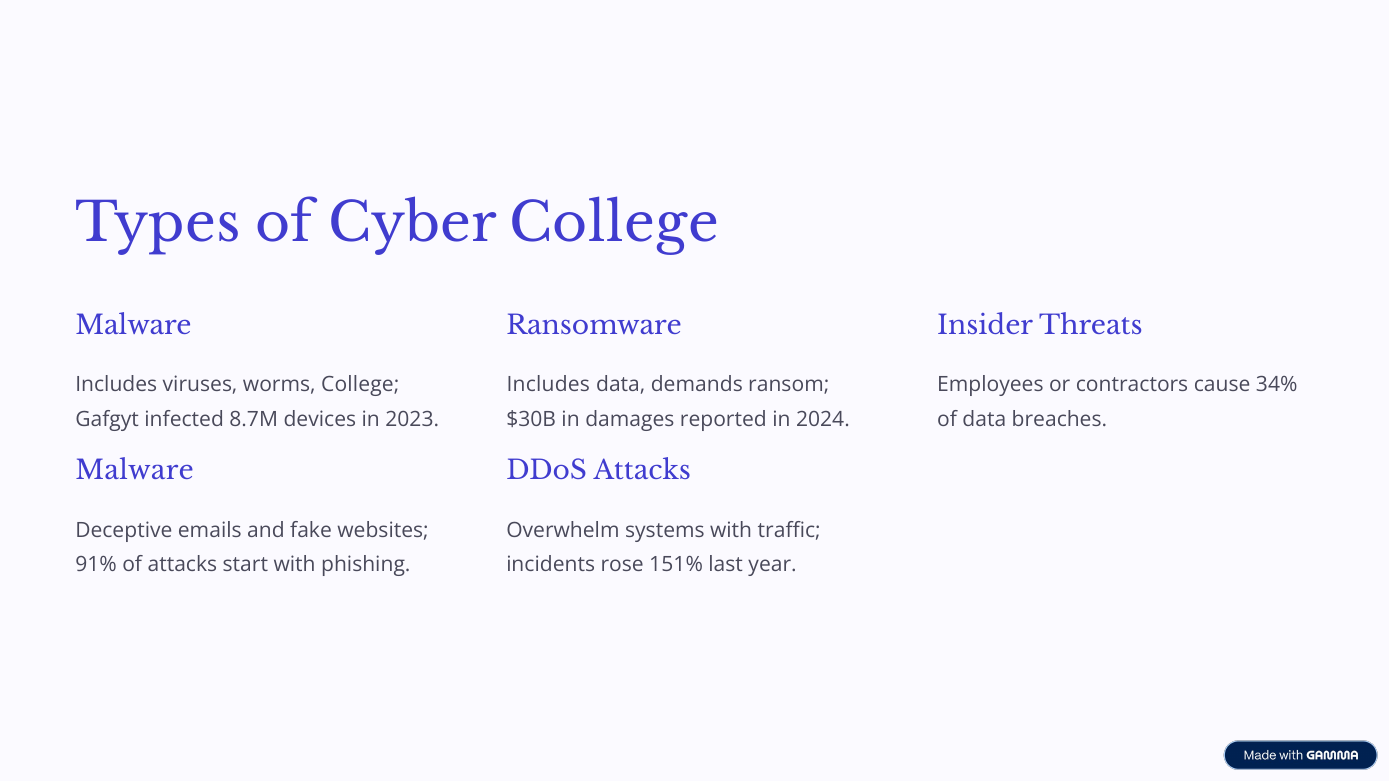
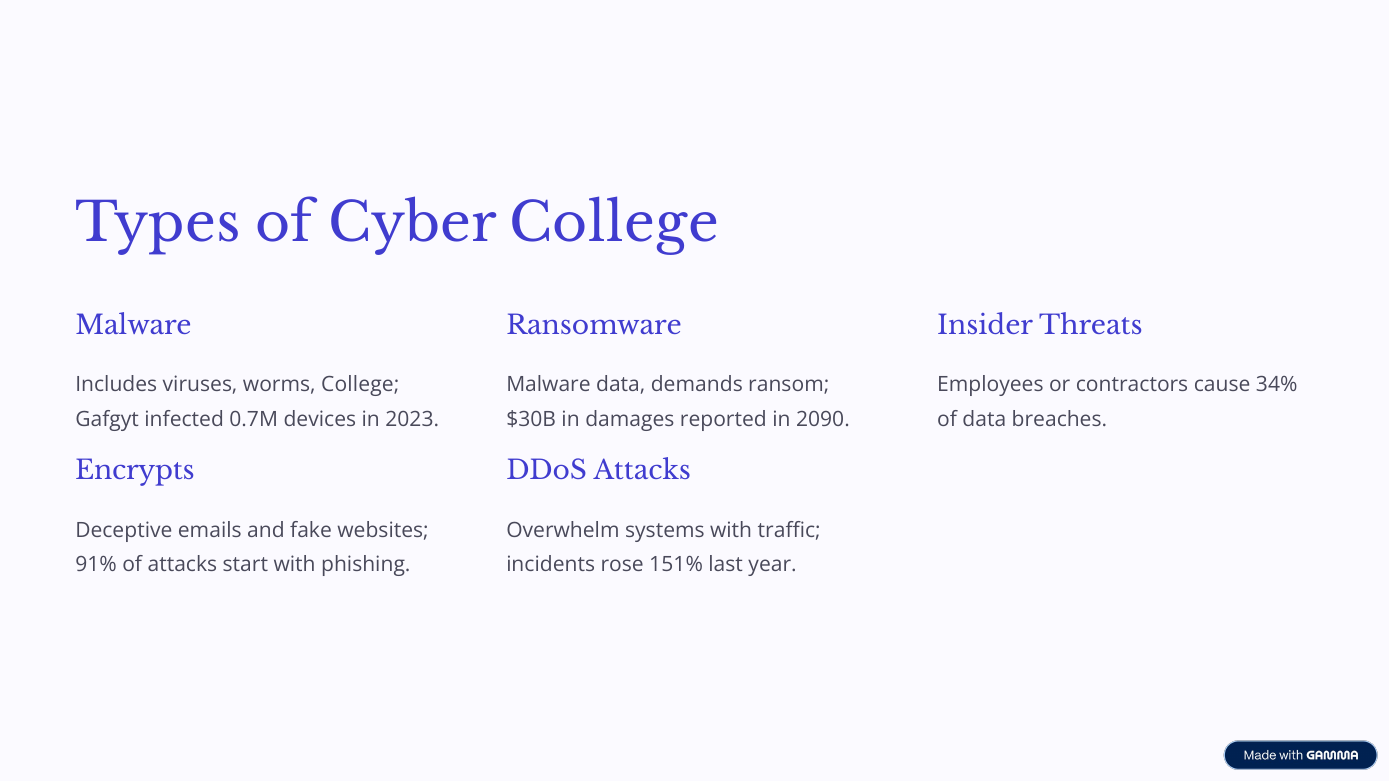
Includes: Includes -> Malware (548, 385)
8.7M: 8.7M -> 0.7M (254, 419)
2024: 2024 -> 2090 (823, 419)
Malware: Malware -> Encrypts (135, 471)
